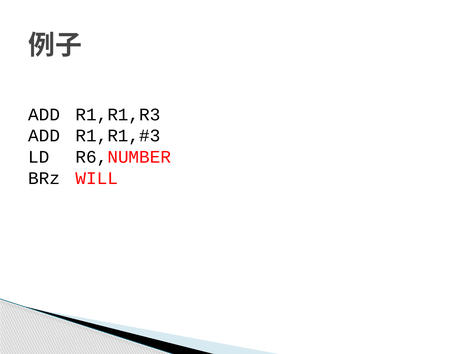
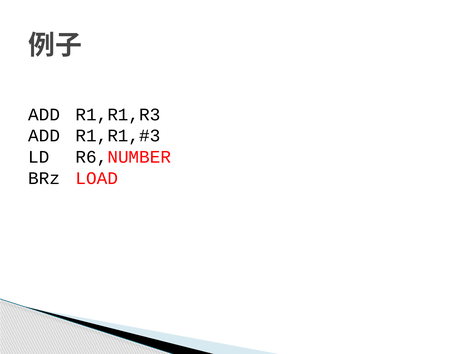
WILL: WILL -> LOAD (97, 178)
